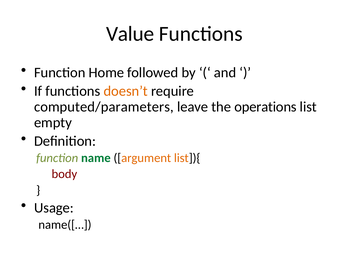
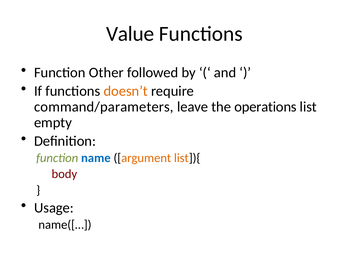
Home: Home -> Other (106, 73)
computed/parameters: computed/parameters -> command/parameters (104, 107)
name colour: green -> blue (96, 158)
